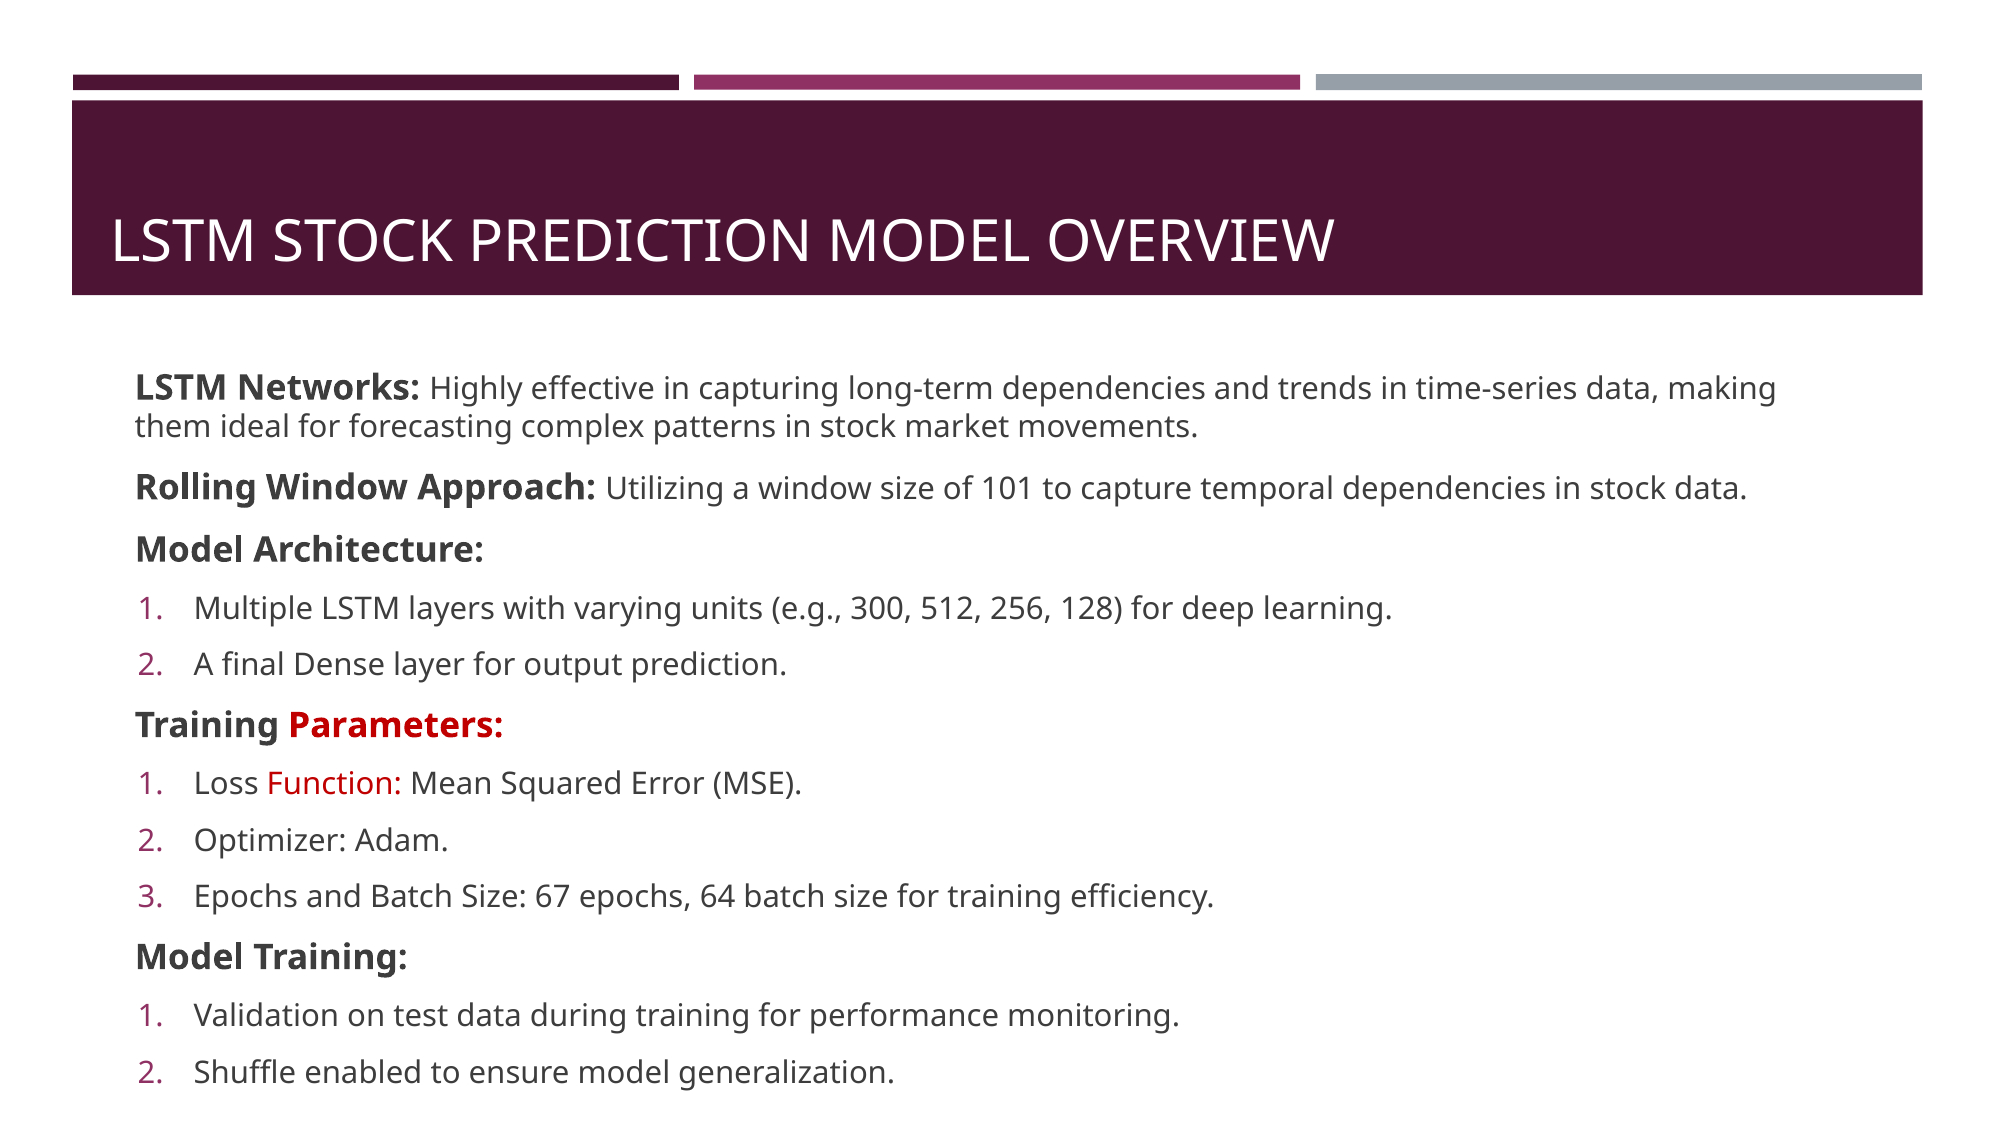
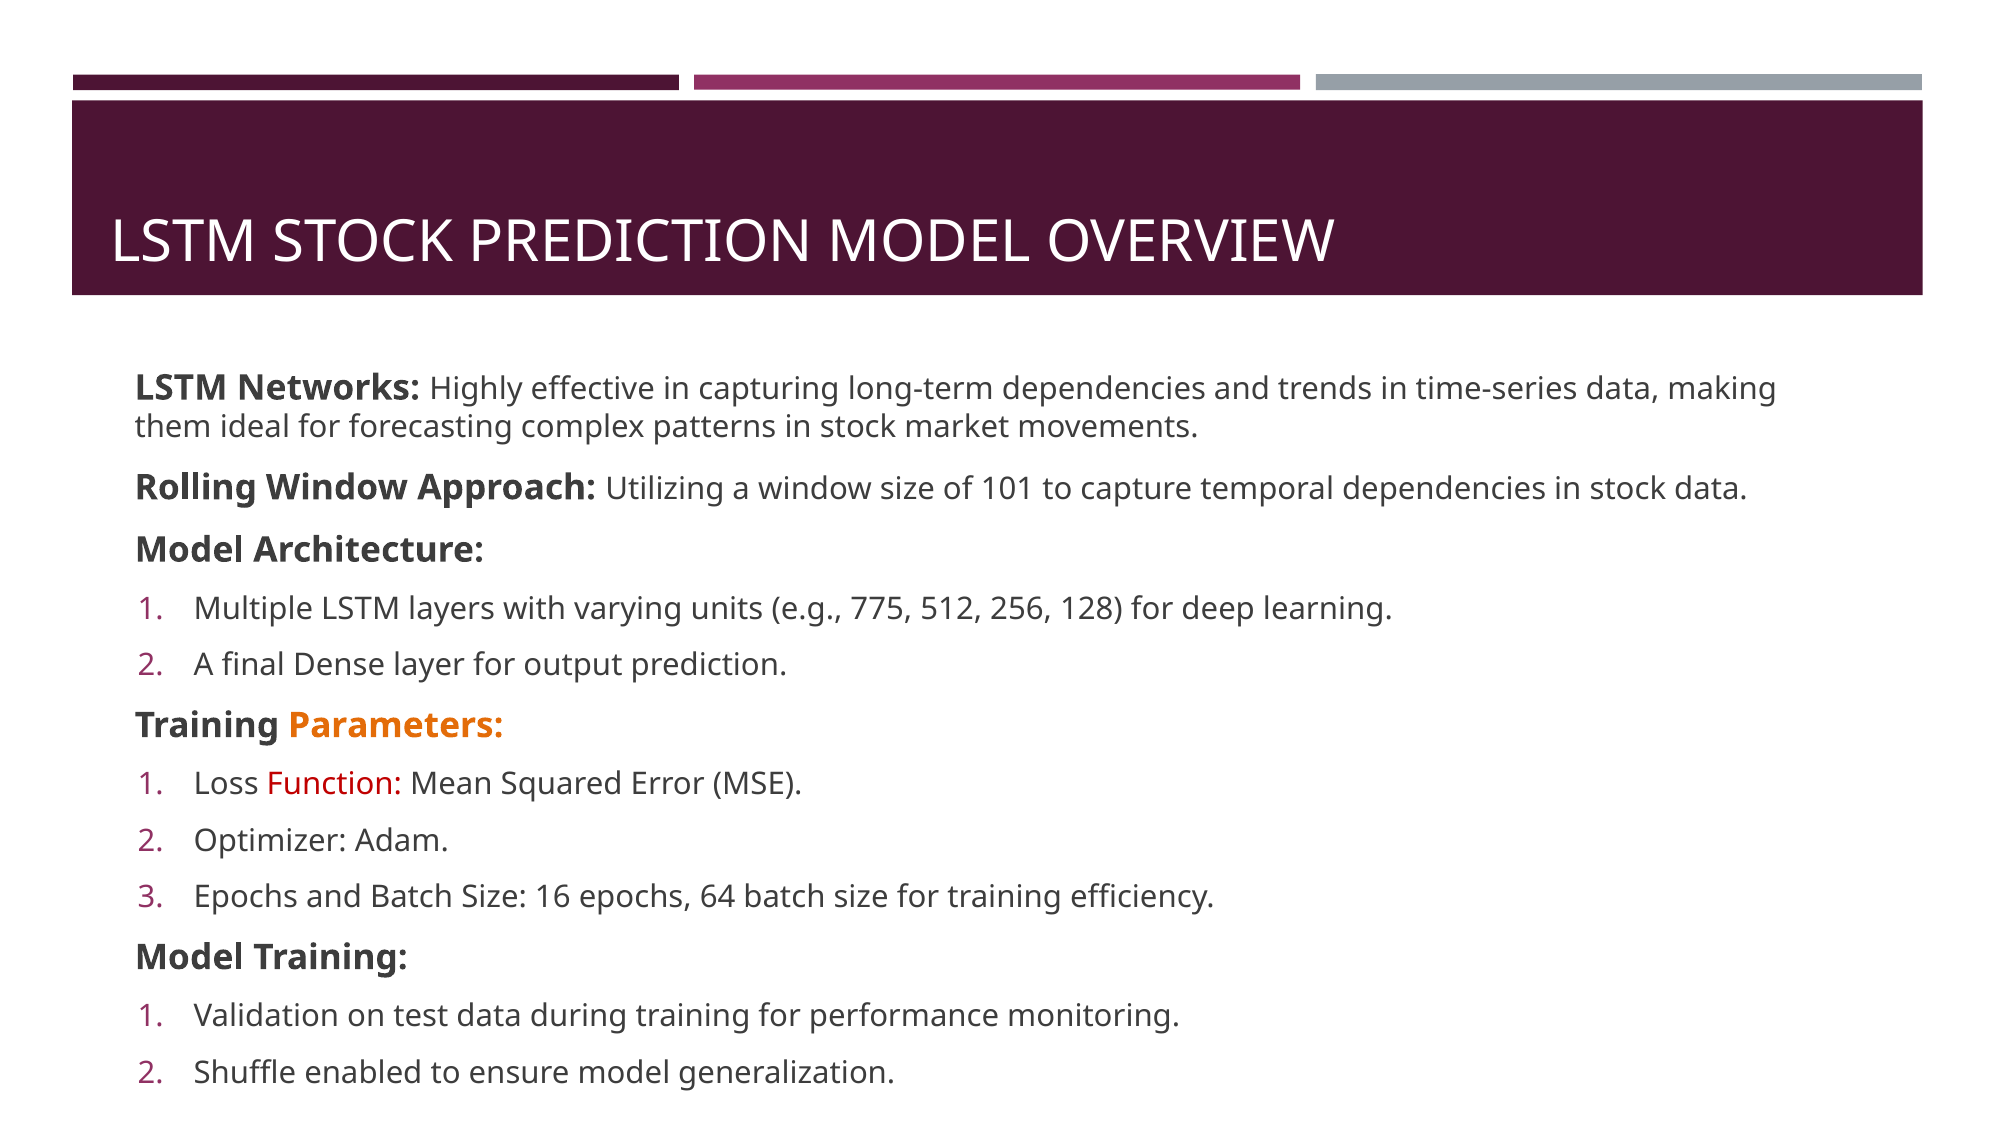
300: 300 -> 775 (881, 609)
Parameters colour: red -> orange (396, 726)
67: 67 -> 16 (553, 897)
